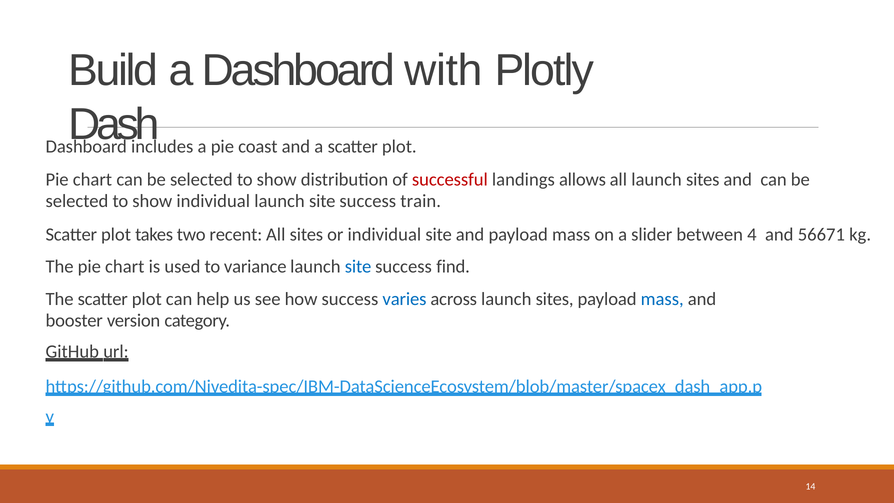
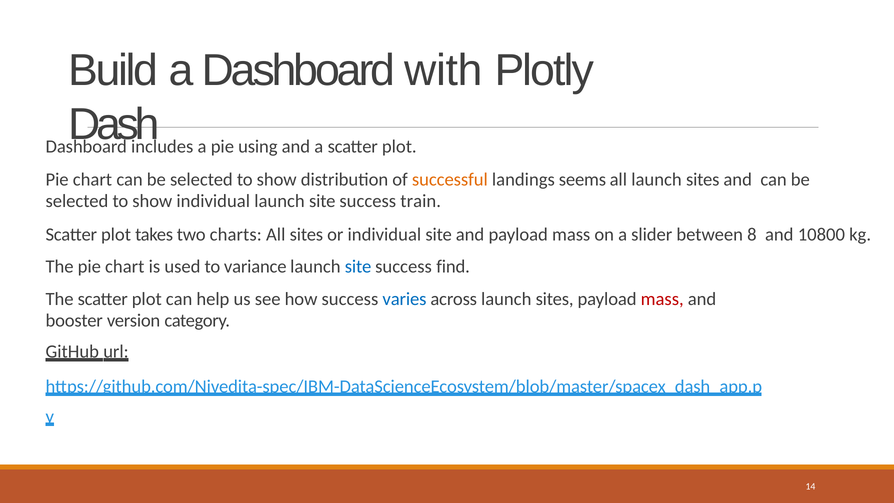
coast: coast -> using (258, 147)
successful colour: red -> orange (450, 180)
allows: allows -> seems (582, 180)
recent: recent -> charts (236, 234)
4: 4 -> 8 (752, 234)
56671: 56671 -> 10800 (821, 234)
mass colour: blue -> red (662, 299)
